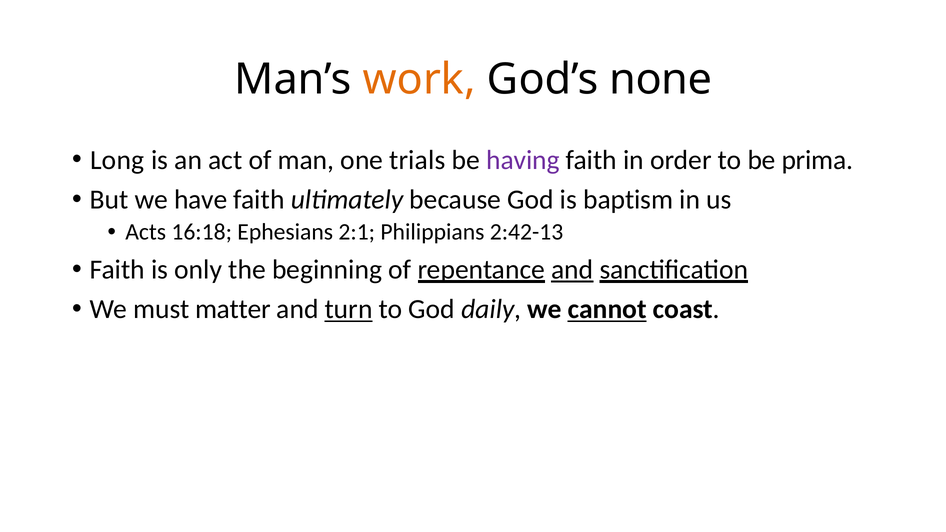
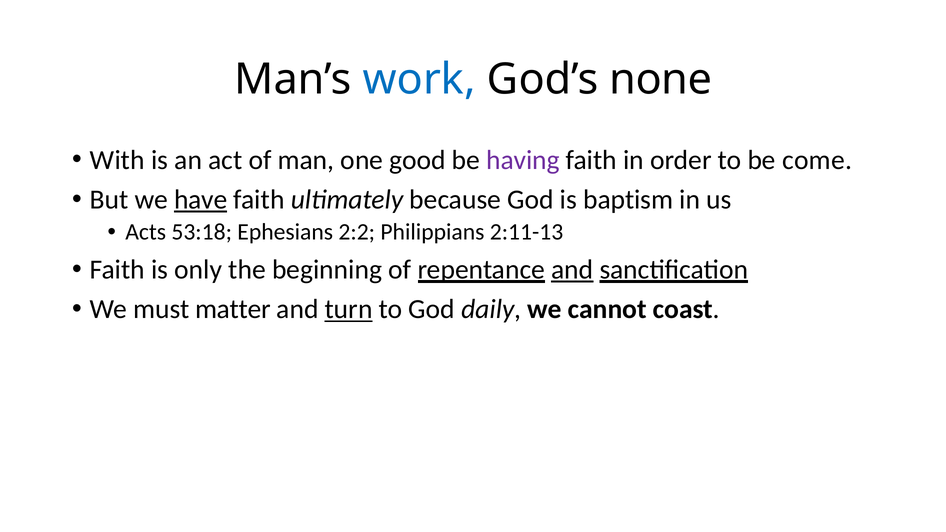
work colour: orange -> blue (419, 79)
Long: Long -> With (117, 160)
trials: trials -> good (418, 160)
prima: prima -> come (817, 160)
have underline: none -> present (201, 200)
16:18: 16:18 -> 53:18 (202, 232)
2:1: 2:1 -> 2:2 (357, 232)
2:42-13: 2:42-13 -> 2:11-13 (527, 232)
cannot underline: present -> none (607, 309)
